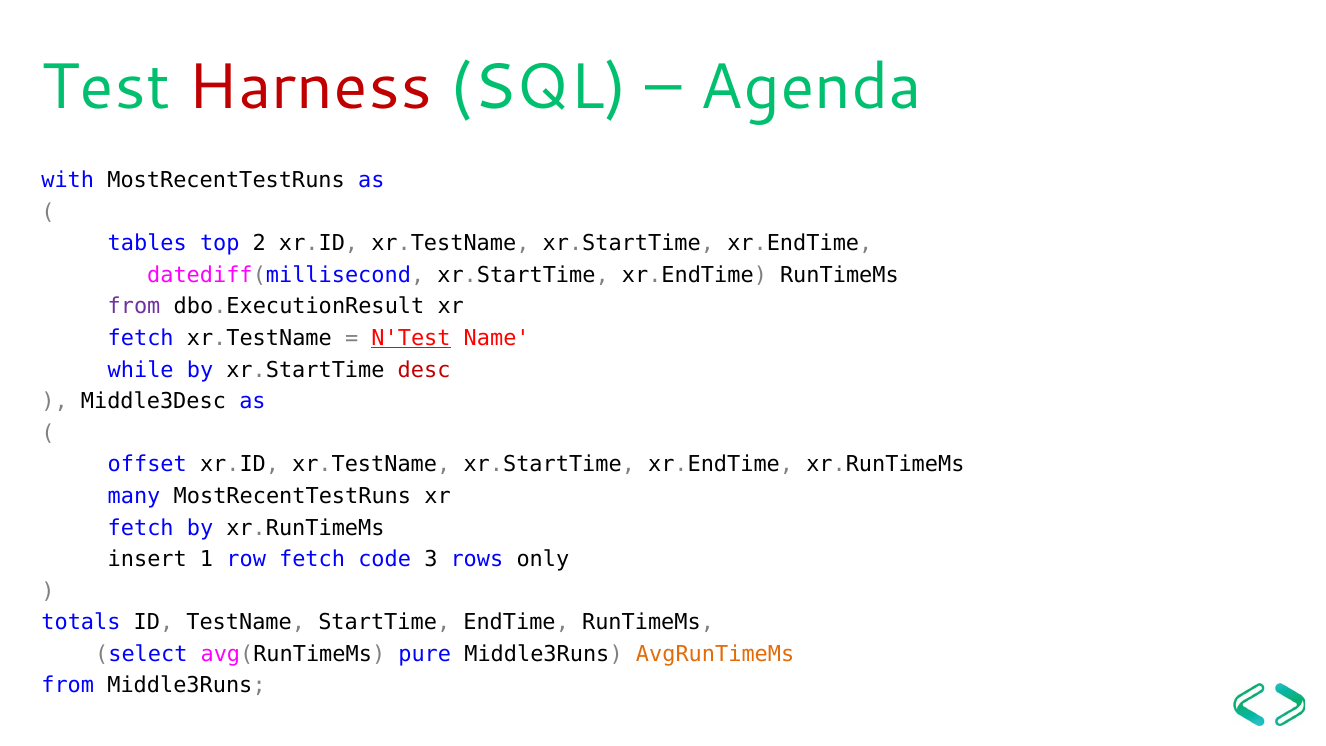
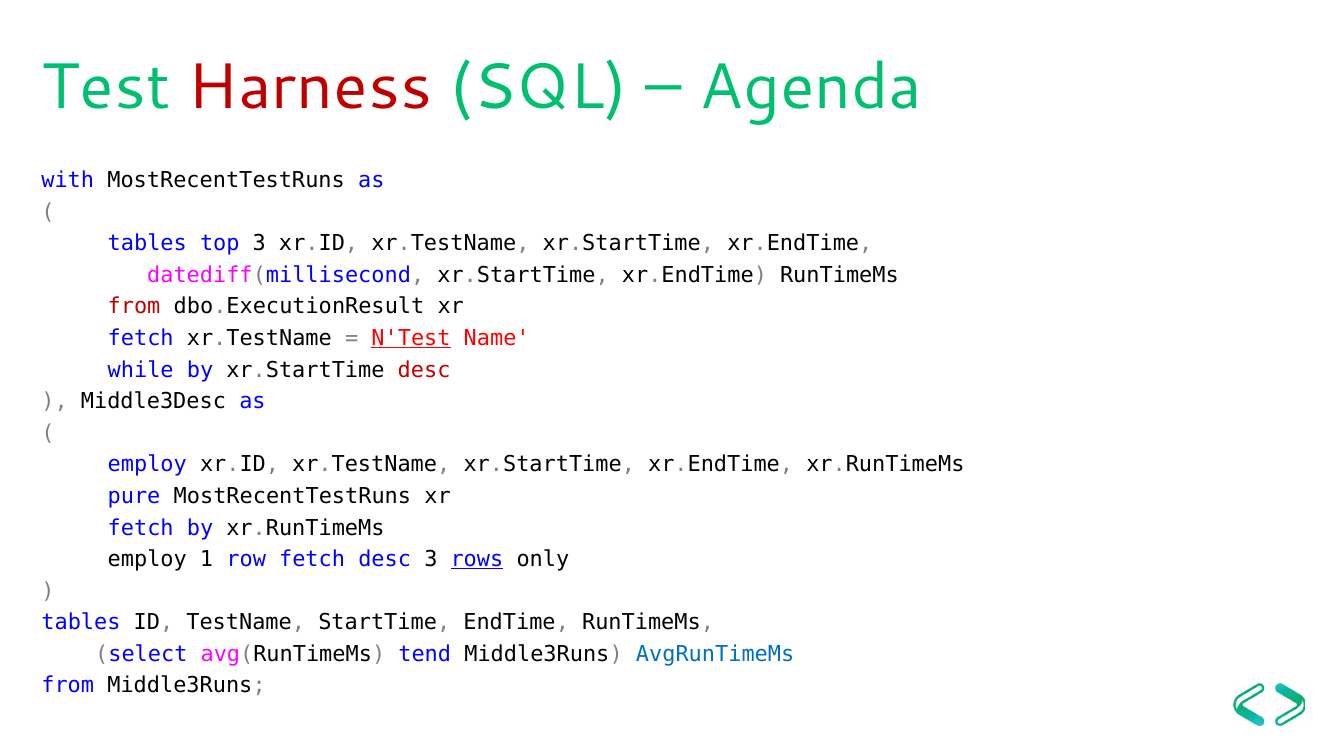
top 2: 2 -> 3 (259, 244)
from colour: purple -> red (134, 307)
offset: offset -> employ (147, 465)
many: many -> pure (134, 496)
insert: insert -> employ (147, 559)
fetch code: code -> desc (385, 559)
rows underline: none -> present (477, 559)
totals: totals -> tables (81, 622)
pure: pure -> tend (425, 654)
AvgRunTimeMs colour: orange -> blue (715, 654)
